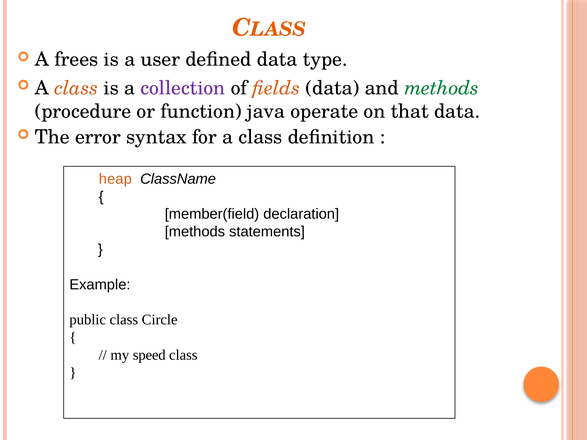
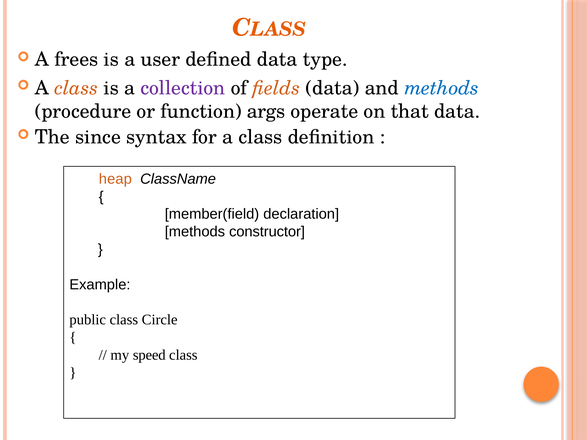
methods colour: green -> blue (442, 88)
java: java -> args (266, 111)
error: error -> since (98, 137)
statements: statements -> constructor (267, 232)
